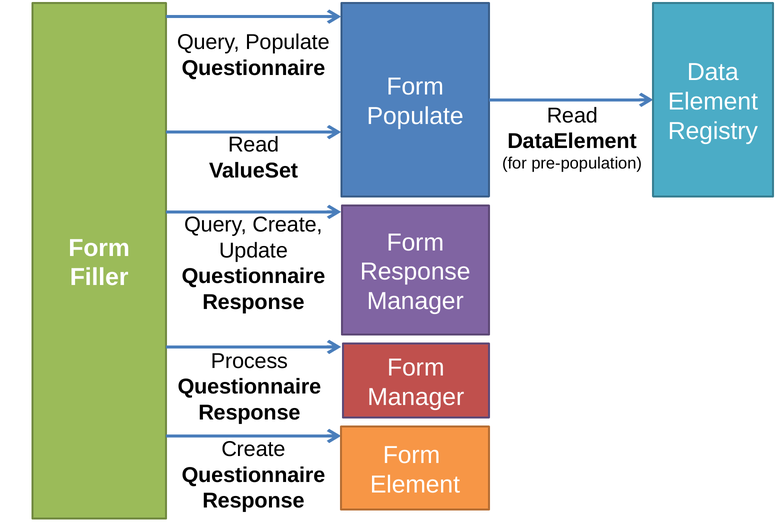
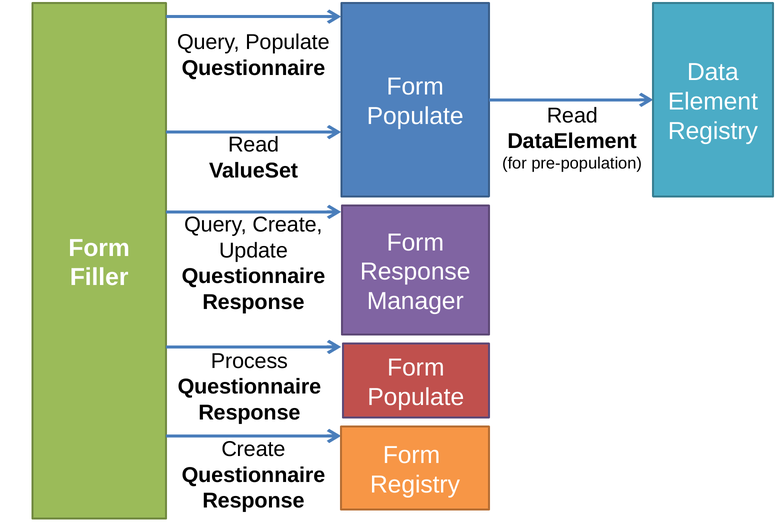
Manager: Manager -> Populate (416, 397)
Element: Element -> Registry (415, 485)
